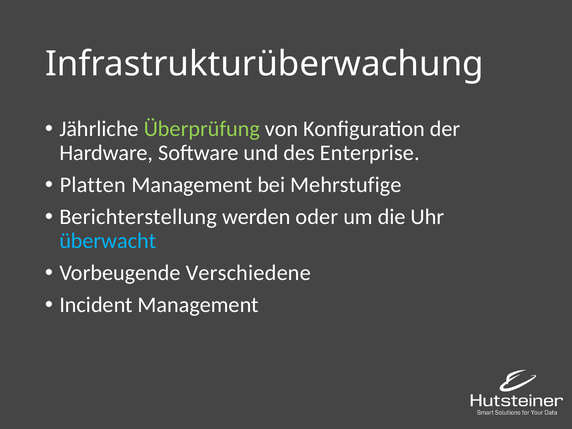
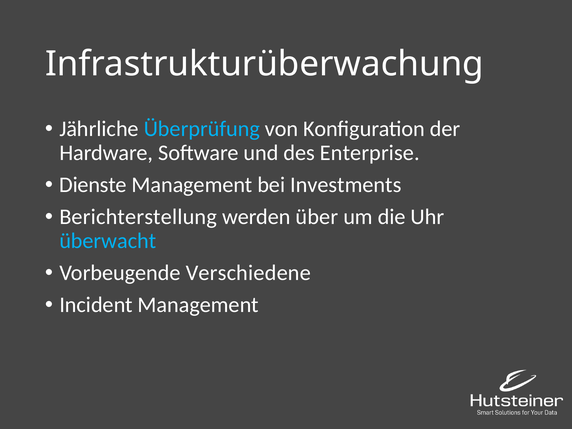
Überprüfung colour: light green -> light blue (202, 129)
Platten: Platten -> Dienste (93, 185)
Mehrstufige: Mehrstufige -> Investments (346, 185)
oder: oder -> über (317, 217)
